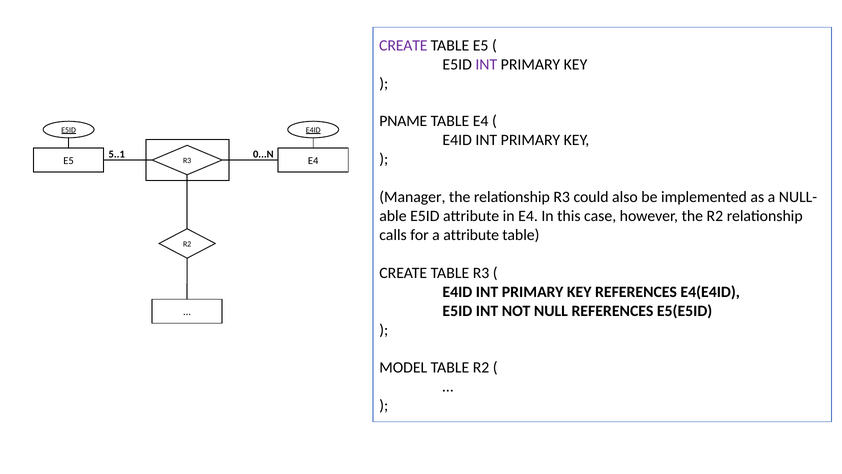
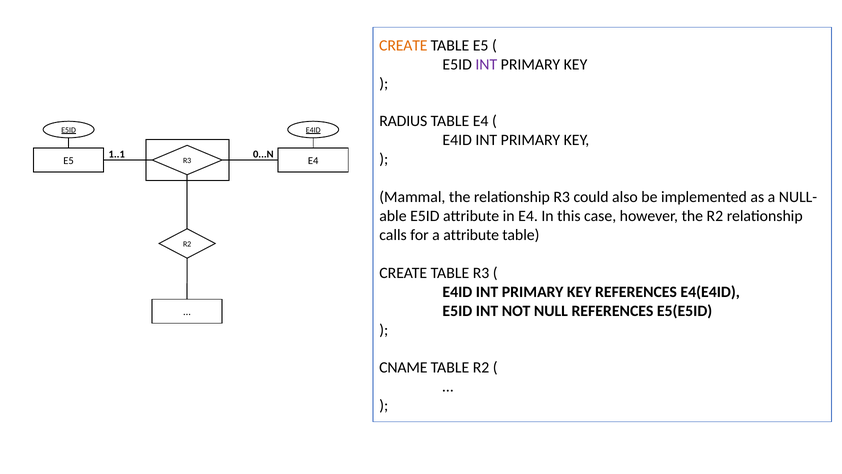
CREATE colour: purple -> orange (403, 45)
PNAME: PNAME -> RADIUS (403, 121)
5..1: 5..1 -> 1..1 (117, 154)
Manager: Manager -> Mammal (412, 197)
MODEL: MODEL -> CNAME (403, 367)
